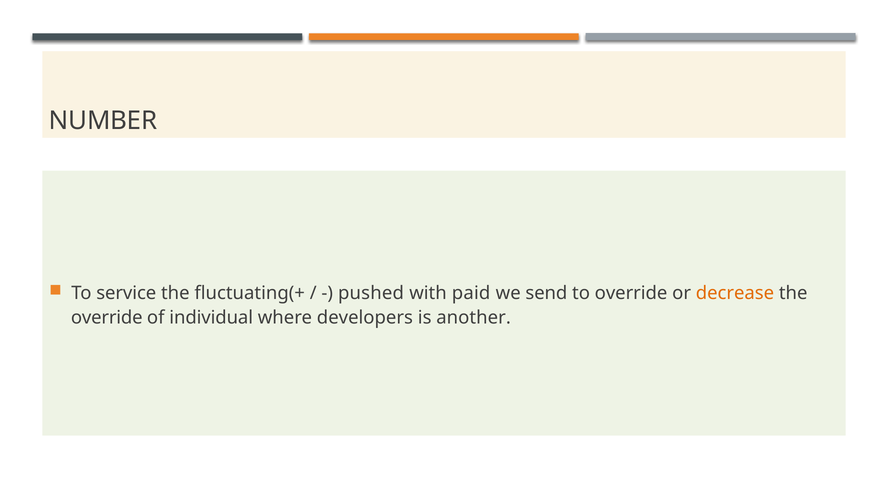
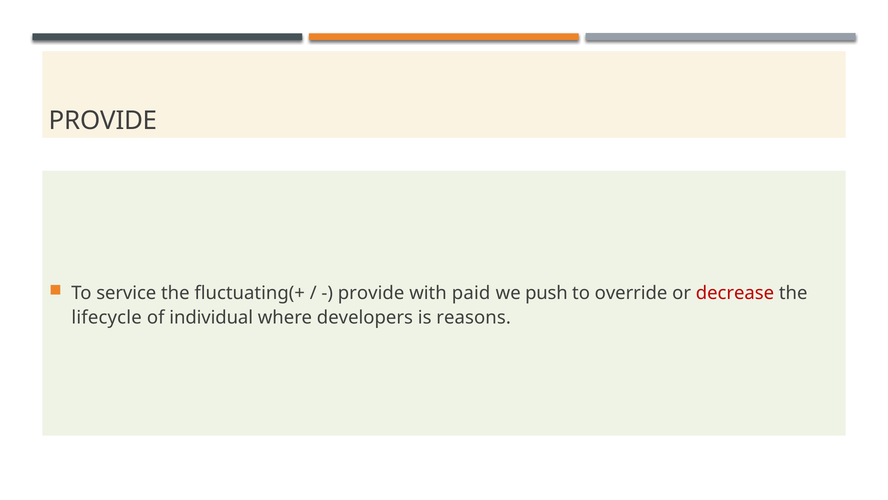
NUMBER: NUMBER -> PROVIDE (103, 121)
pushed: pushed -> provide (371, 293)
send: send -> push (546, 293)
decrease colour: orange -> red (735, 293)
override: override -> lifecycle (107, 317)
another: another -> reasons (474, 317)
